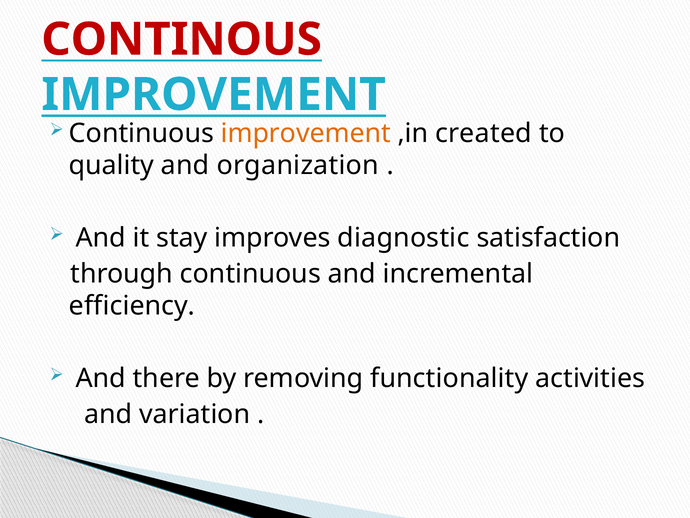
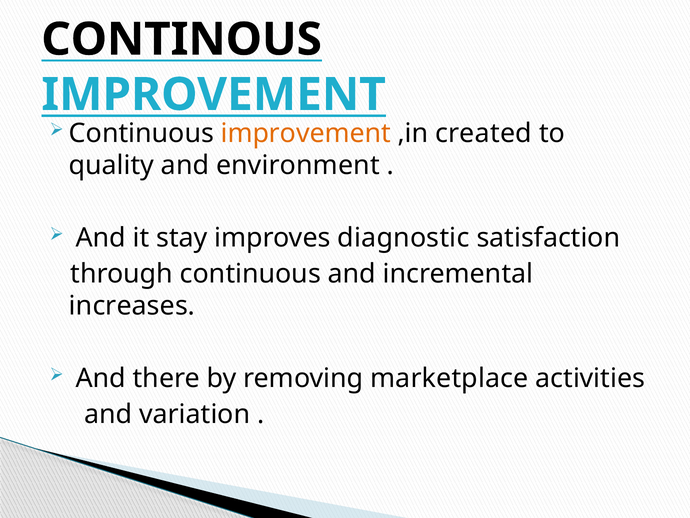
CONTINOUS colour: red -> black (182, 39)
organization: organization -> environment (298, 165)
efficiency: efficiency -> increases (132, 306)
functionality: functionality -> marketplace (449, 378)
